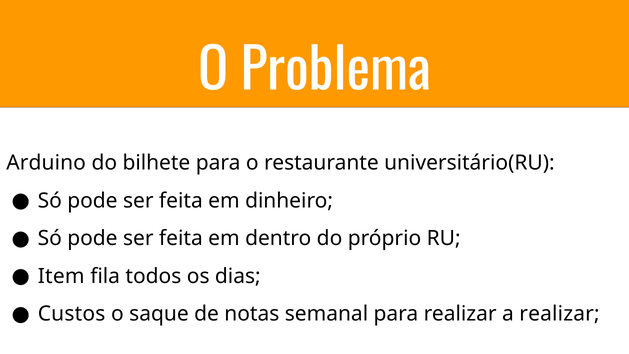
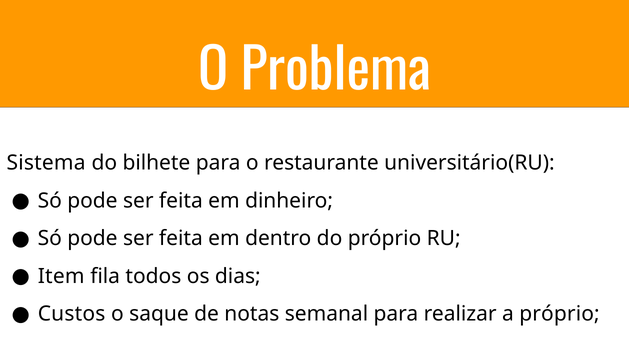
Arduino: Arduino -> Sistema (46, 163)
a realizar: realizar -> próprio (560, 314)
